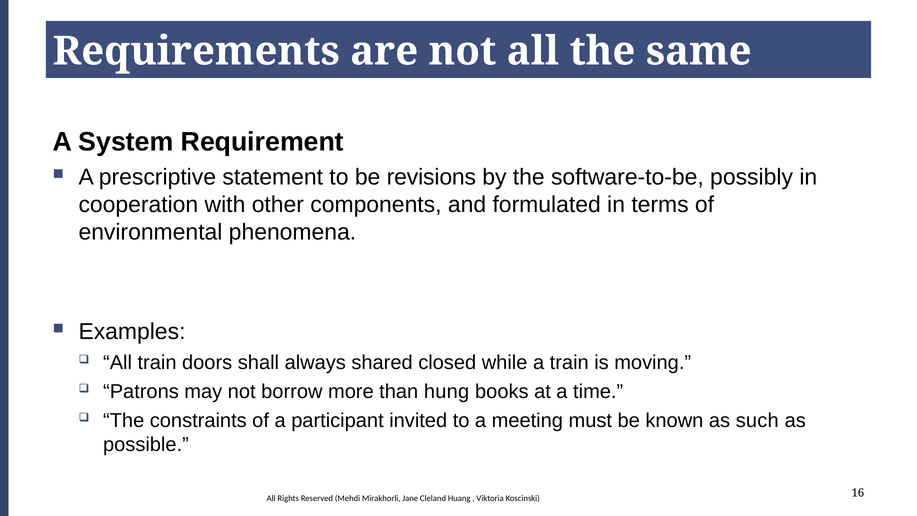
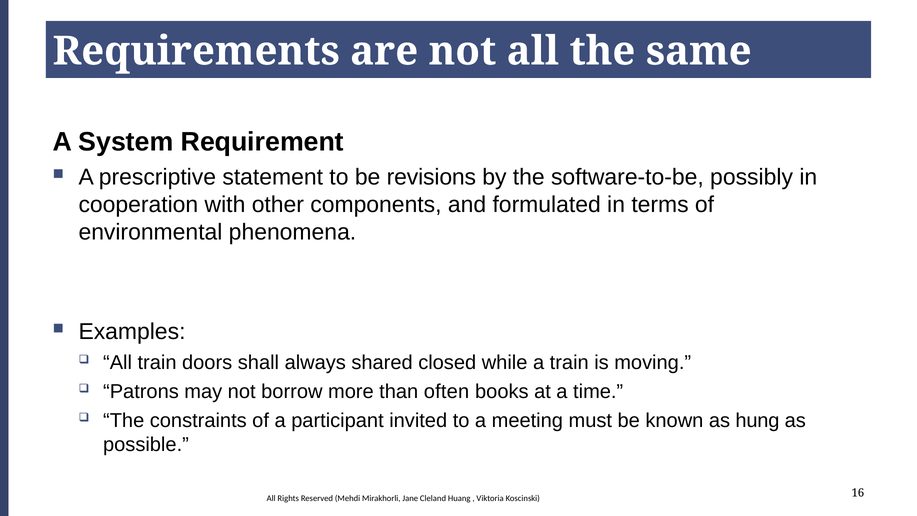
hung: hung -> often (447, 391)
such: such -> hung (757, 420)
